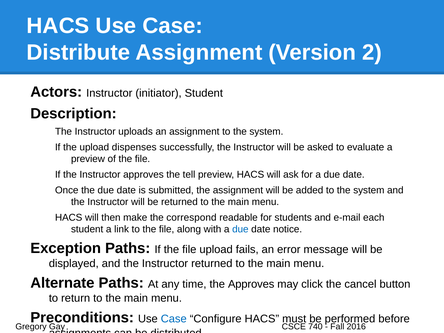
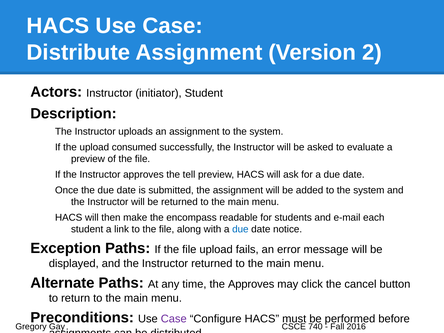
dispenses: dispenses -> consumed (134, 147)
correspond: correspond -> encompass (192, 218)
Case colour: blue -> purple (174, 319)
